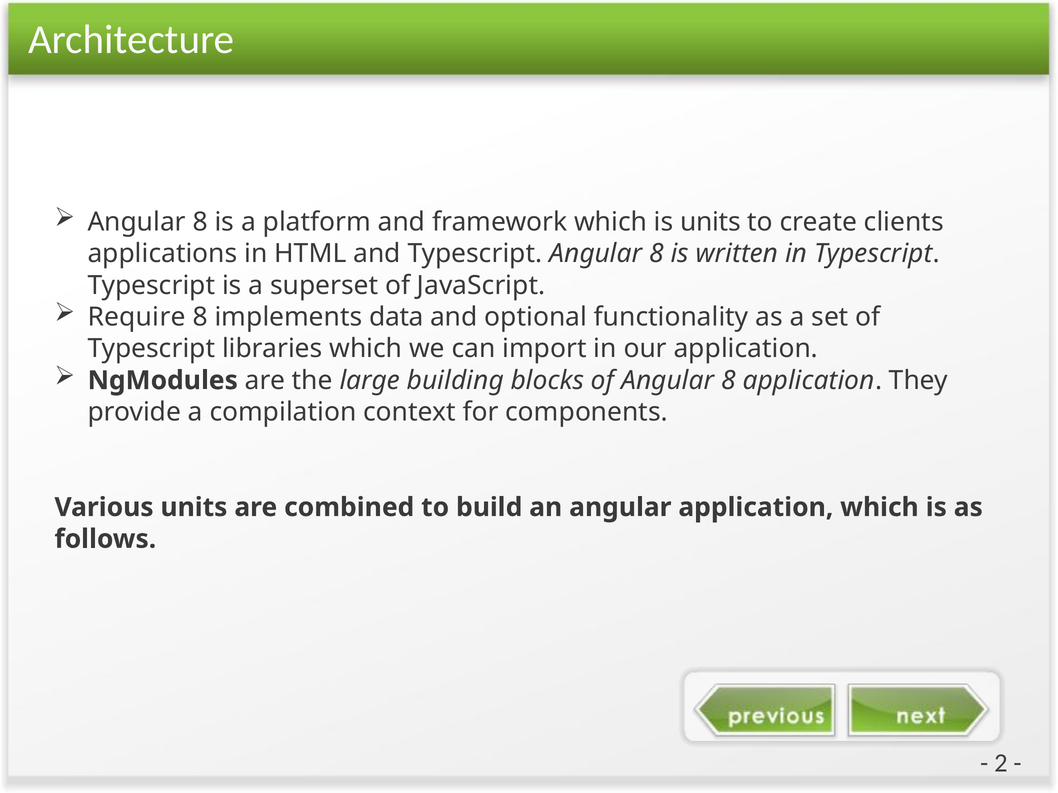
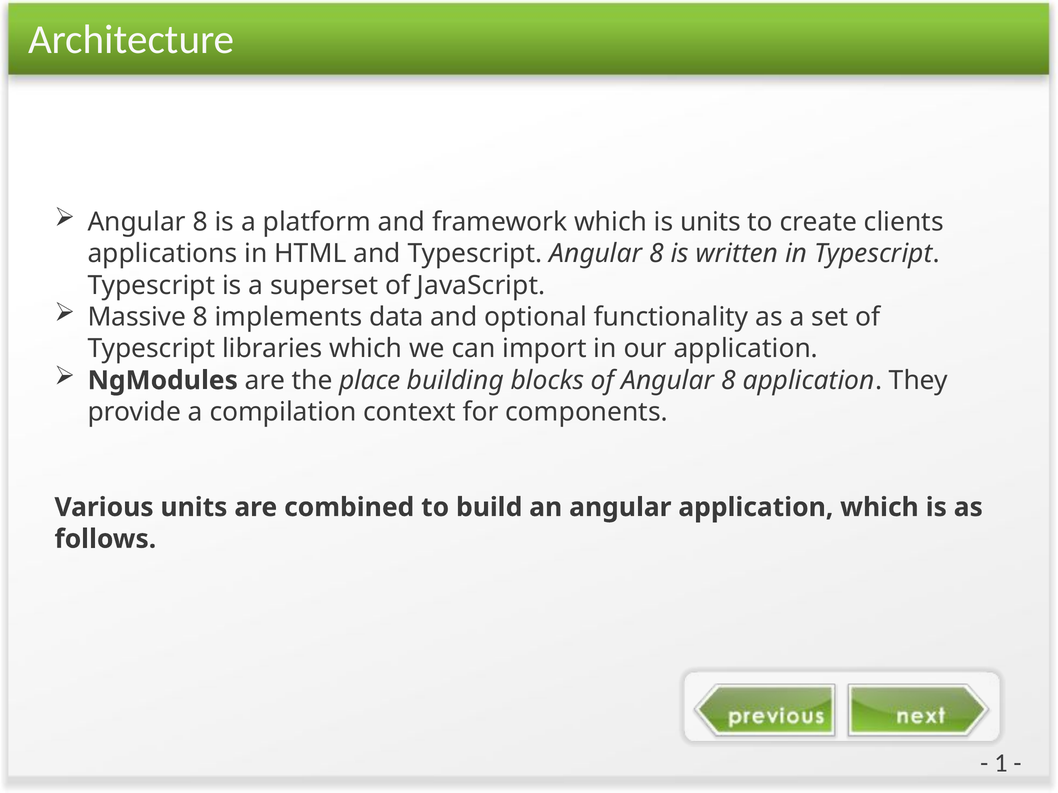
Require: Require -> Massive (137, 317)
large: large -> place (370, 381)
2: 2 -> 1 (1001, 764)
